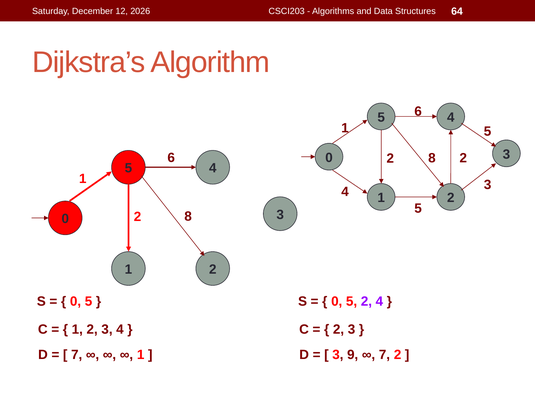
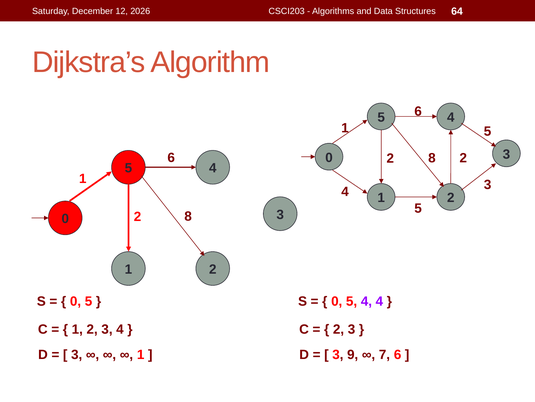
0 5 2: 2 -> 4 (366, 301)
7: 7 -> 3 (77, 354)
7 2: 2 -> 6 (398, 354)
